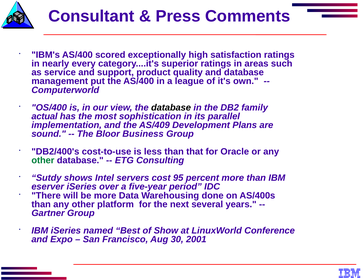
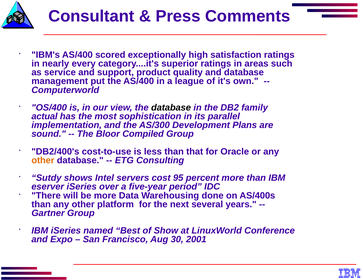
AS/409: AS/409 -> AS/300 (154, 125)
Business: Business -> Compiled (143, 134)
other colour: green -> orange (43, 161)
